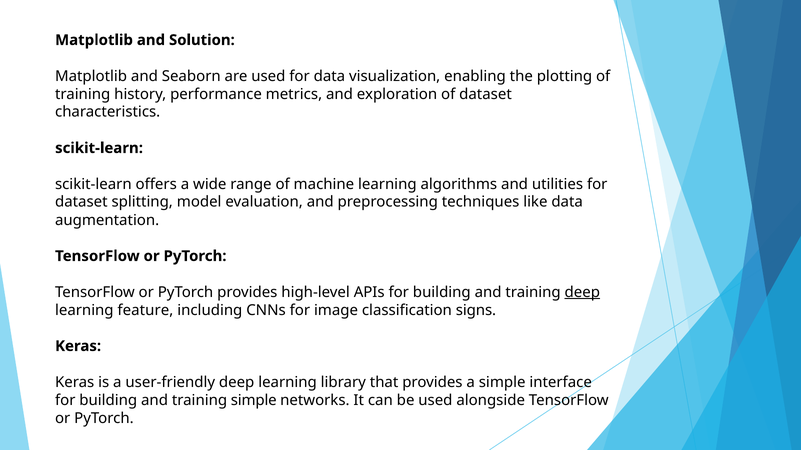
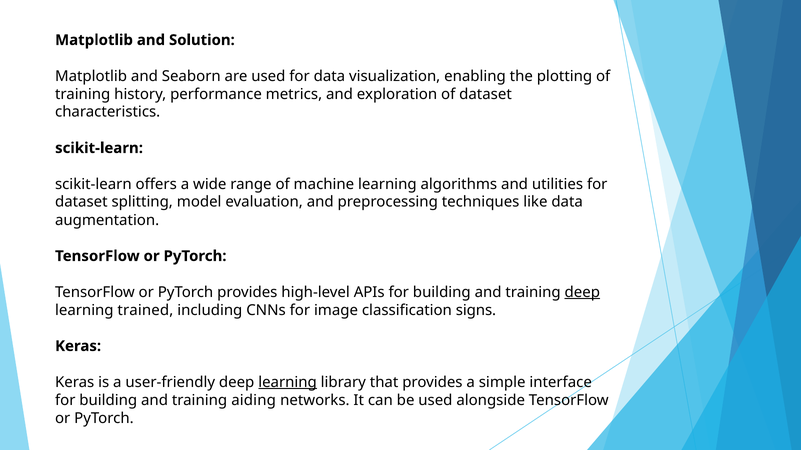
feature: feature -> trained (145, 310)
learning underline: none -> present (288, 383)
training simple: simple -> aiding (254, 401)
